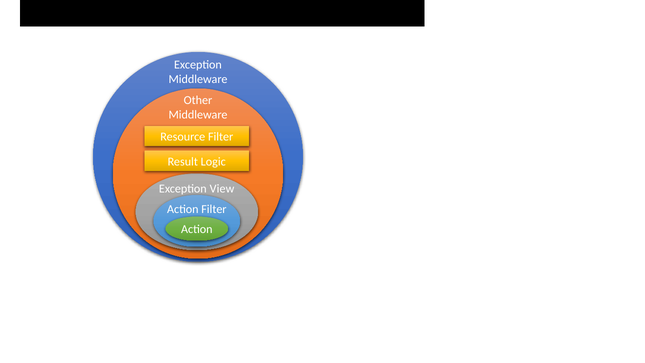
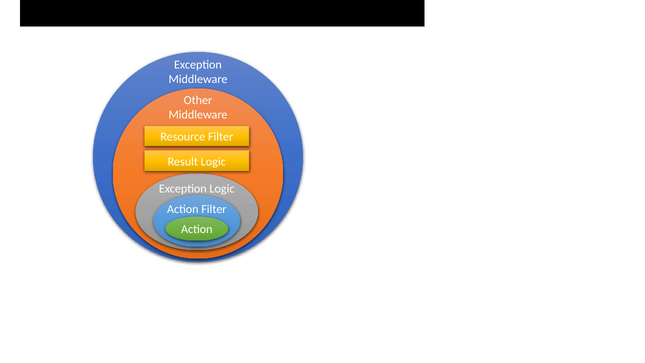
Exception View: View -> Logic (222, 188)
